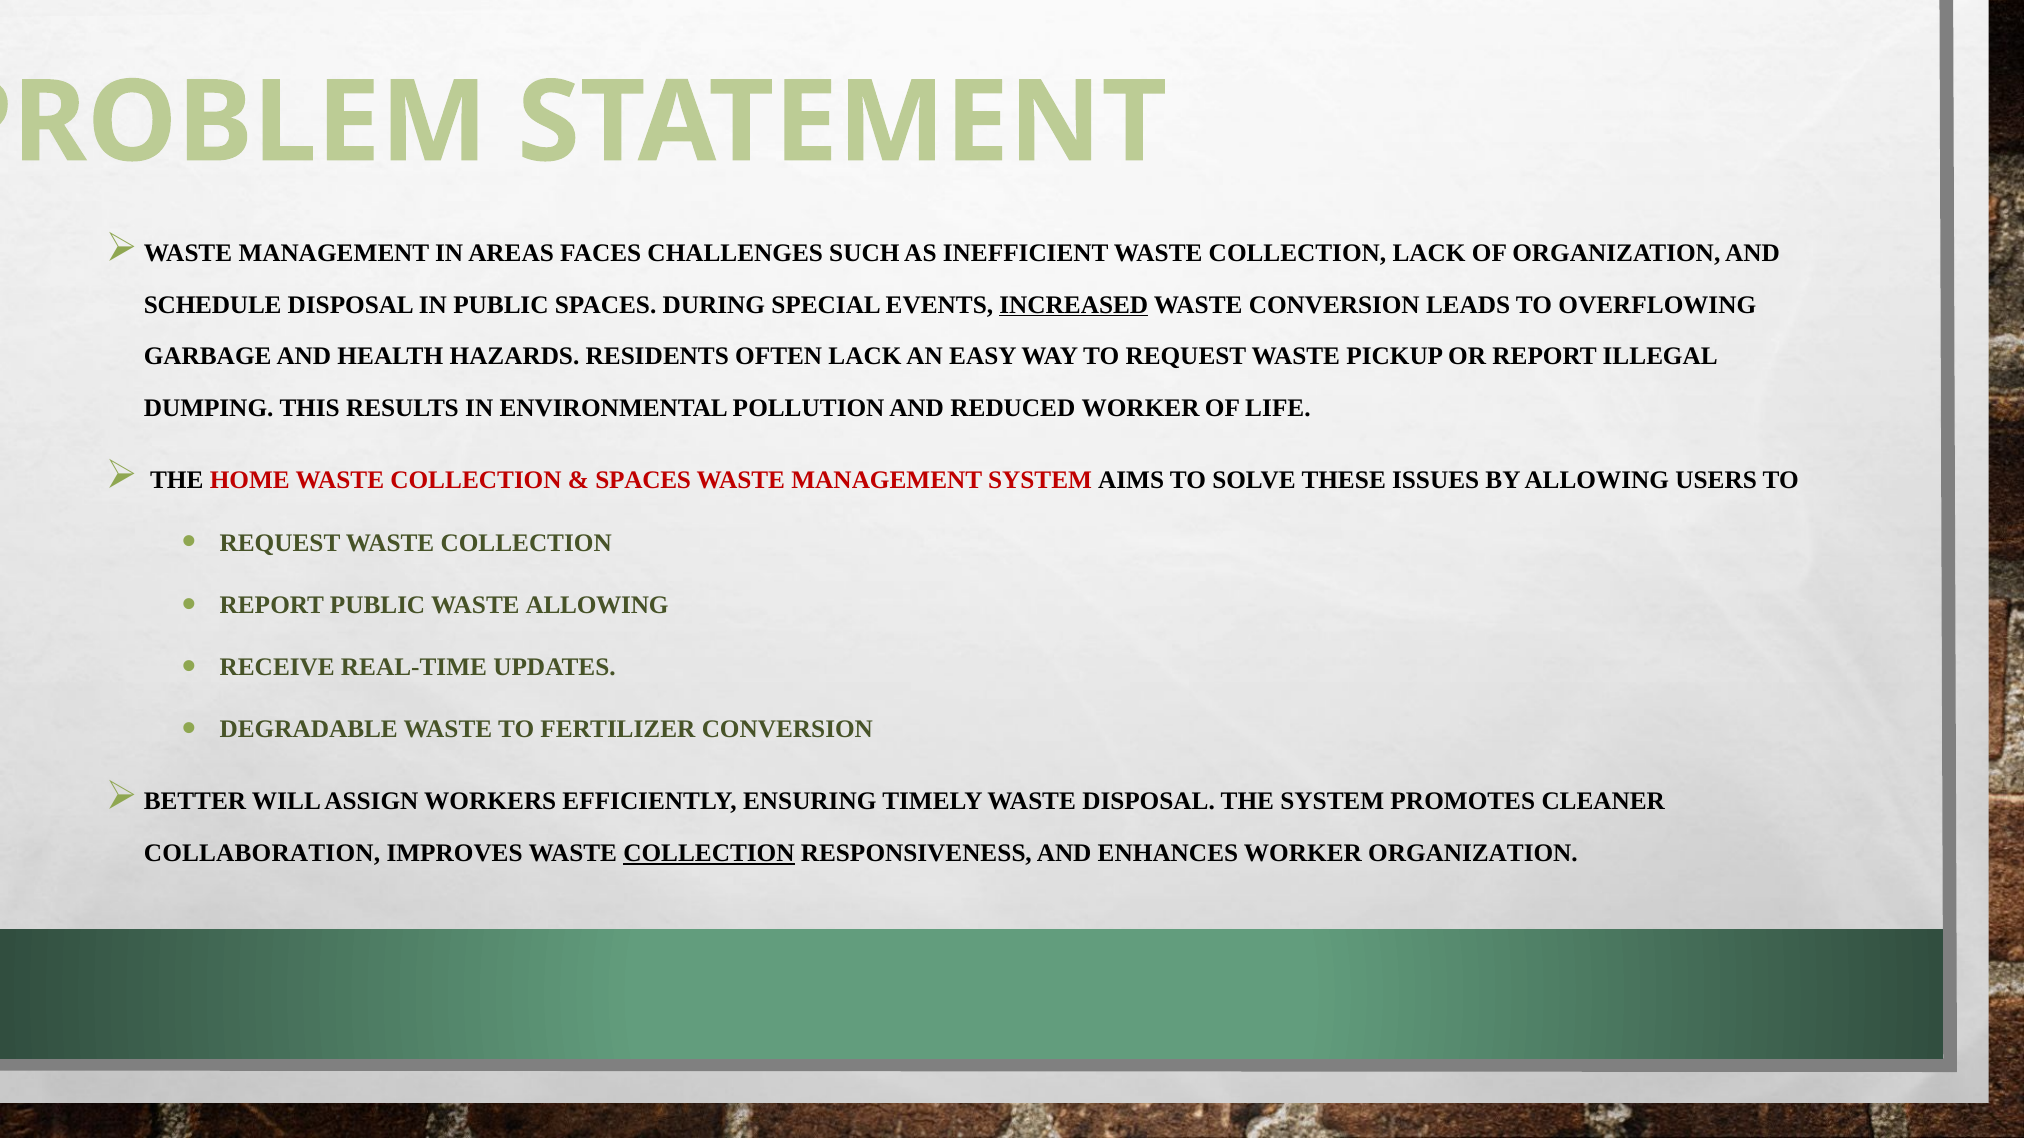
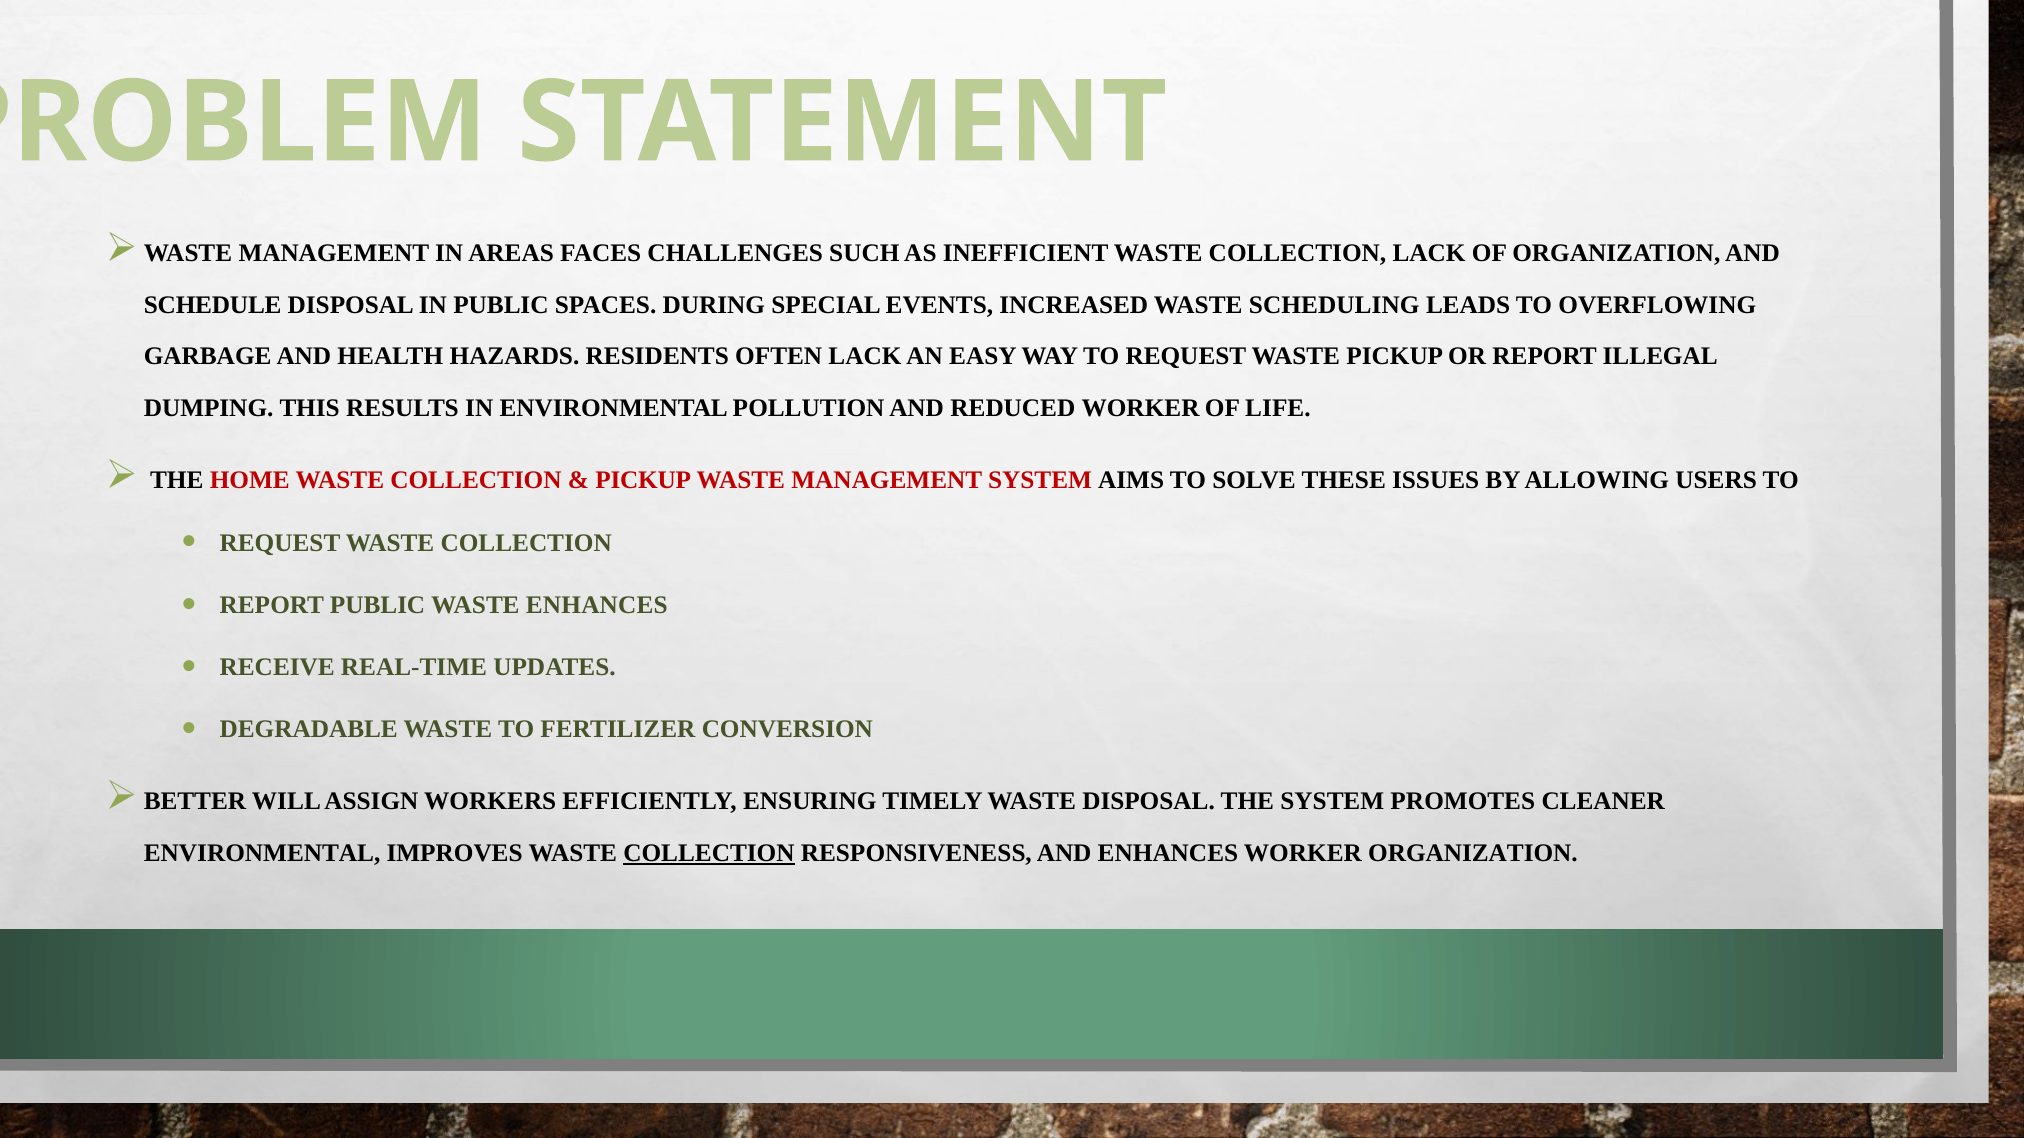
INCREASED underline: present -> none (1074, 305)
WASTE CONVERSION: CONVERSION -> SCHEDULING (1334, 305)
SPACES: SPACES -> PICKUP (643, 481)
WASTE ALLOWING: ALLOWING -> ENHANCES (597, 605)
COLLABORATION: COLLABORATION -> ENVIRONMENTAL (262, 853)
